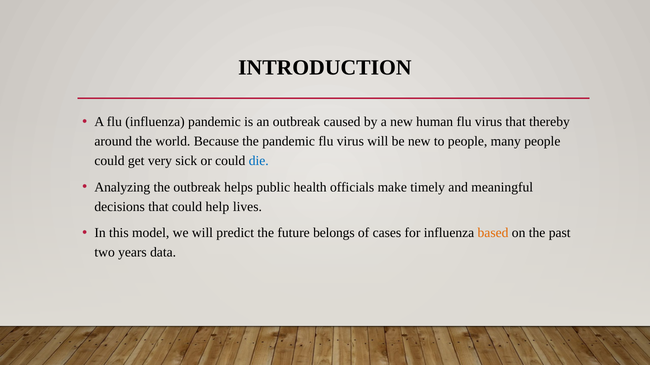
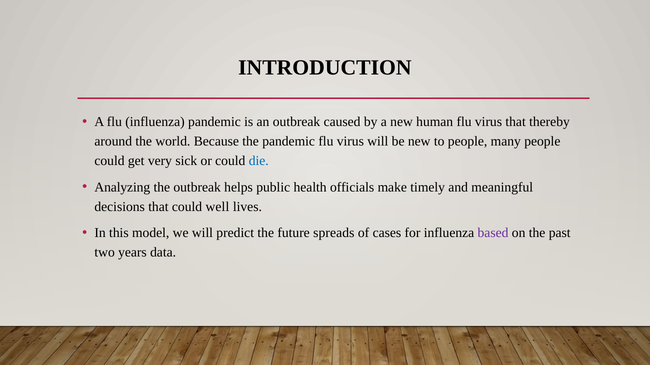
help: help -> well (217, 207)
belongs: belongs -> spreads (334, 233)
based colour: orange -> purple (493, 233)
